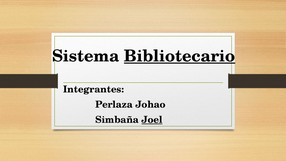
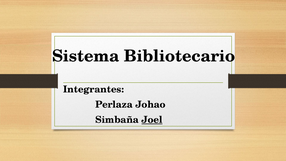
Bibliotecario underline: present -> none (180, 56)
